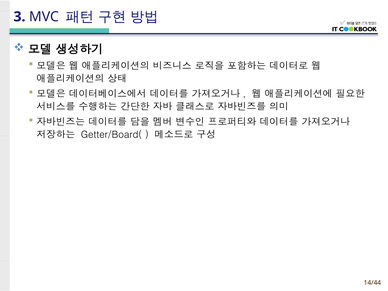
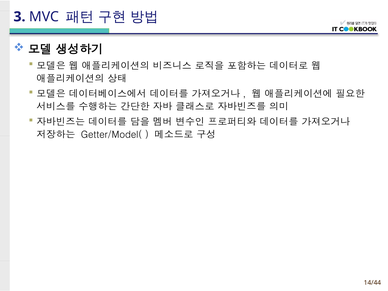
Getter/Board(: Getter/Board( -> Getter/Model( (111, 135)
